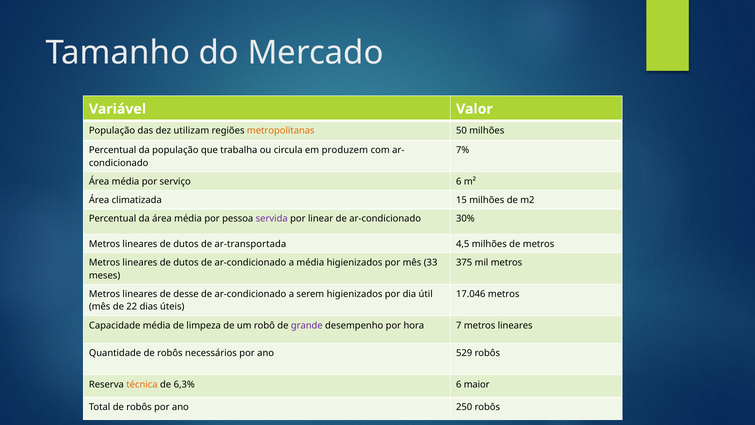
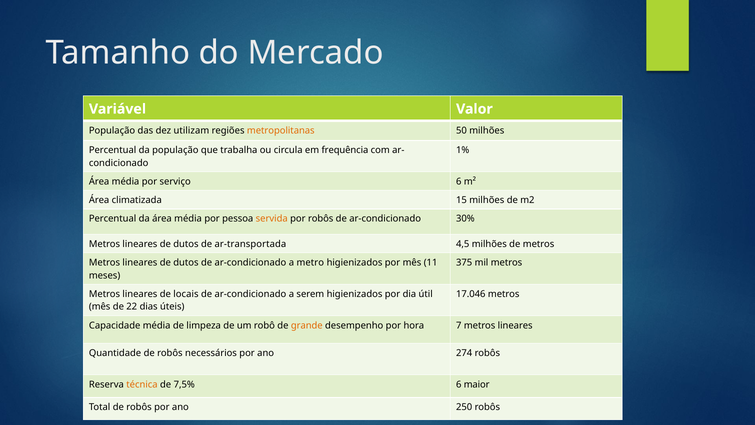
produzem: produzem -> frequência (345, 150)
7%: 7% -> 1% (463, 150)
servida colour: purple -> orange (272, 219)
por linear: linear -> robôs (321, 219)
a média: média -> metro (310, 262)
33: 33 -> 11 (431, 262)
desse: desse -> locais (186, 294)
grande colour: purple -> orange (307, 325)
529: 529 -> 274 (464, 353)
6,3%: 6,3% -> 7,5% (184, 384)
